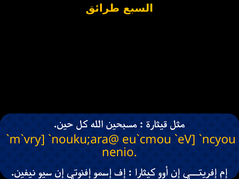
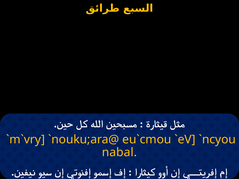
nenio: nenio -> nabal (119, 153)
